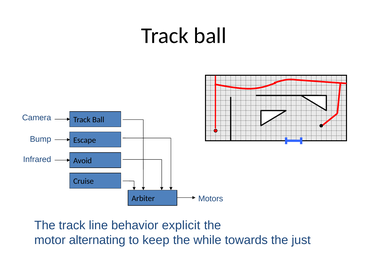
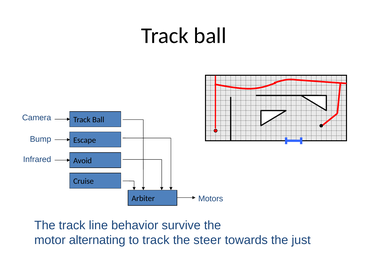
explicit: explicit -> survive (181, 225)
to keep: keep -> track (156, 240)
while: while -> steer (207, 240)
